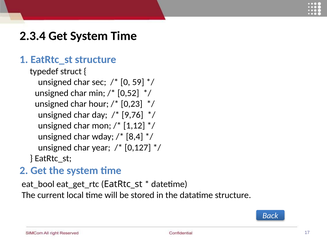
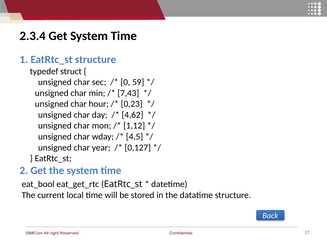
0,52: 0,52 -> 7,43 (128, 93)
9,76: 9,76 -> 4,62 (132, 115)
8,4: 8,4 -> 4,5 (135, 137)
